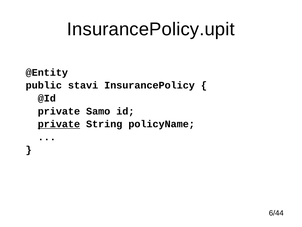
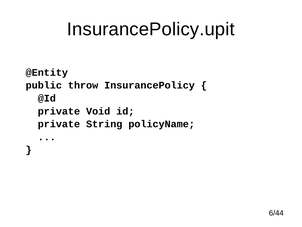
stavi: stavi -> throw (83, 85)
Samo: Samo -> Void (98, 111)
private underline: present -> none (59, 124)
